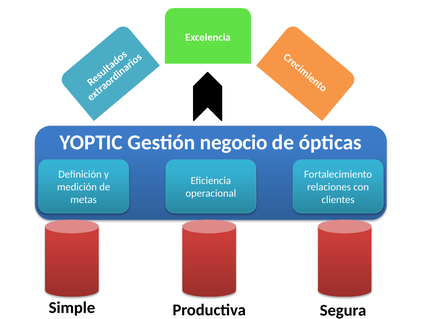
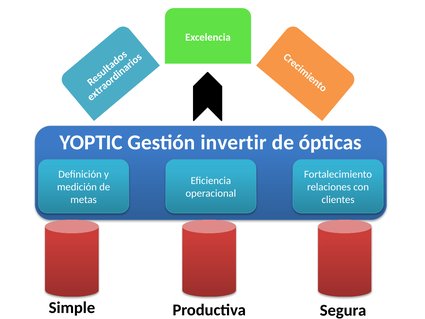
negocio: negocio -> invertir (234, 142)
